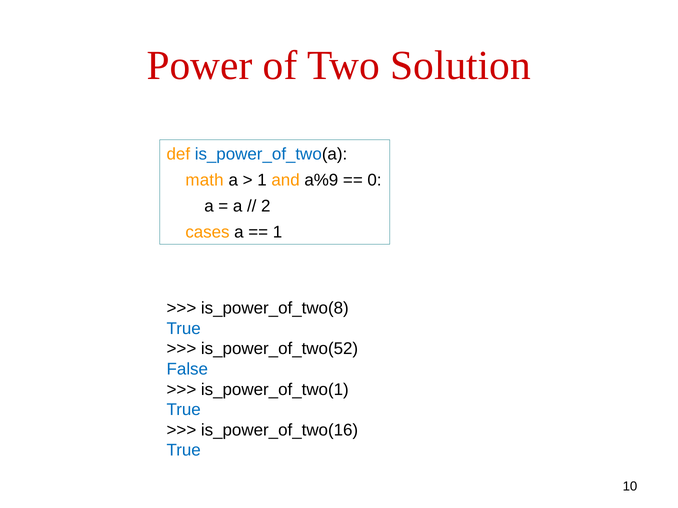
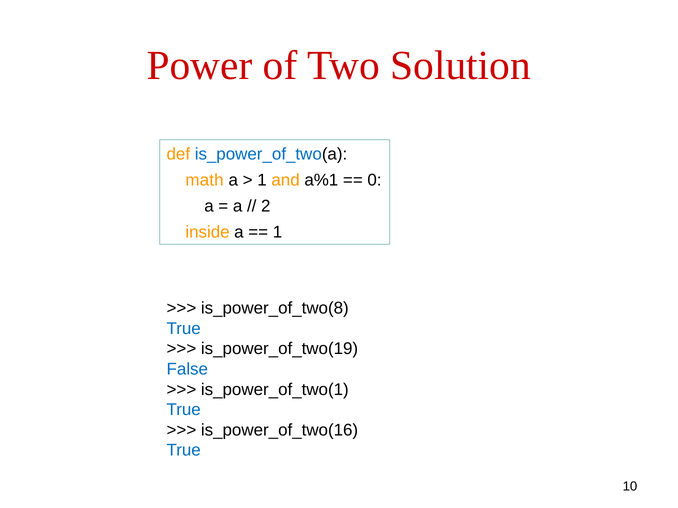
a%9: a%9 -> a%1 (321, 180)
cases: cases -> inside (207, 232)
is_power_of_two(52: is_power_of_two(52 -> is_power_of_two(19 (280, 349)
